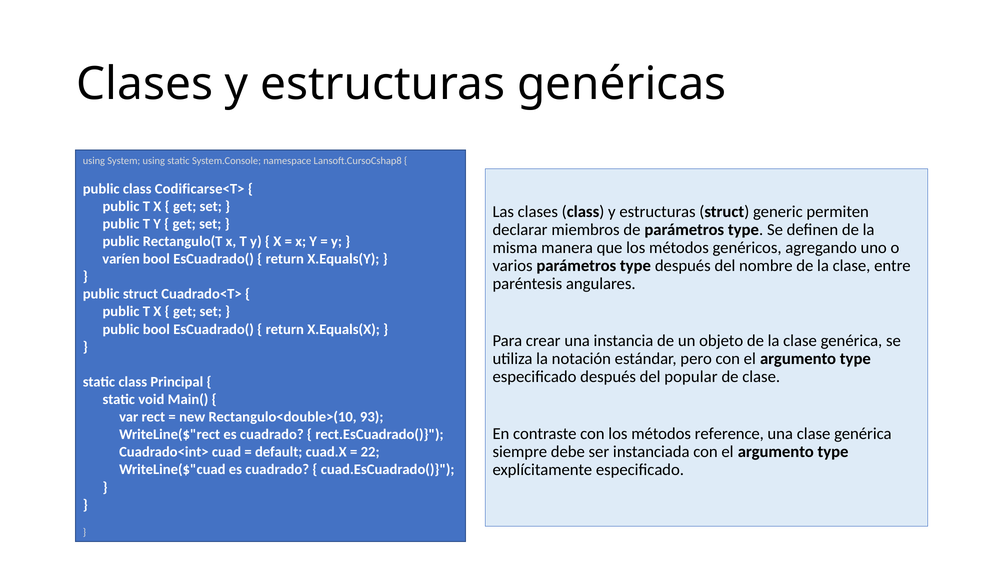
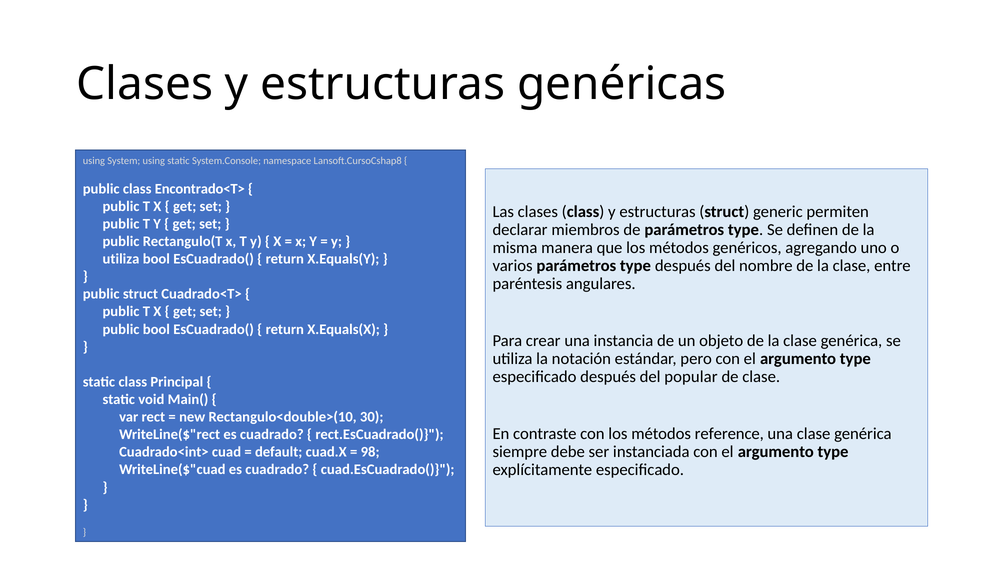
Codificarse<T>: Codificarse<T> -> Encontrado<T> (200, 189)
varíen: varíen -> utiliza (121, 259)
93: 93 -> 30 (372, 417)
22: 22 -> 98 (370, 452)
